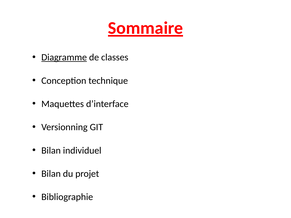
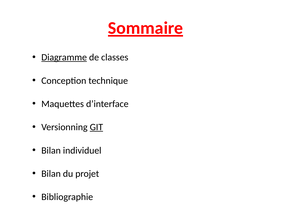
GIT underline: none -> present (96, 127)
